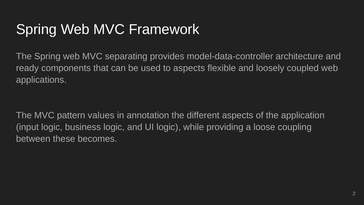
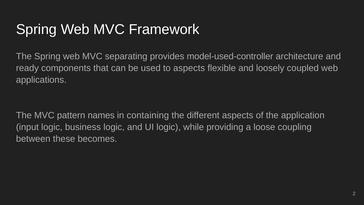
model-data-controller: model-data-controller -> model-used-controller (230, 56)
values: values -> names (101, 115)
annotation: annotation -> containing (148, 115)
